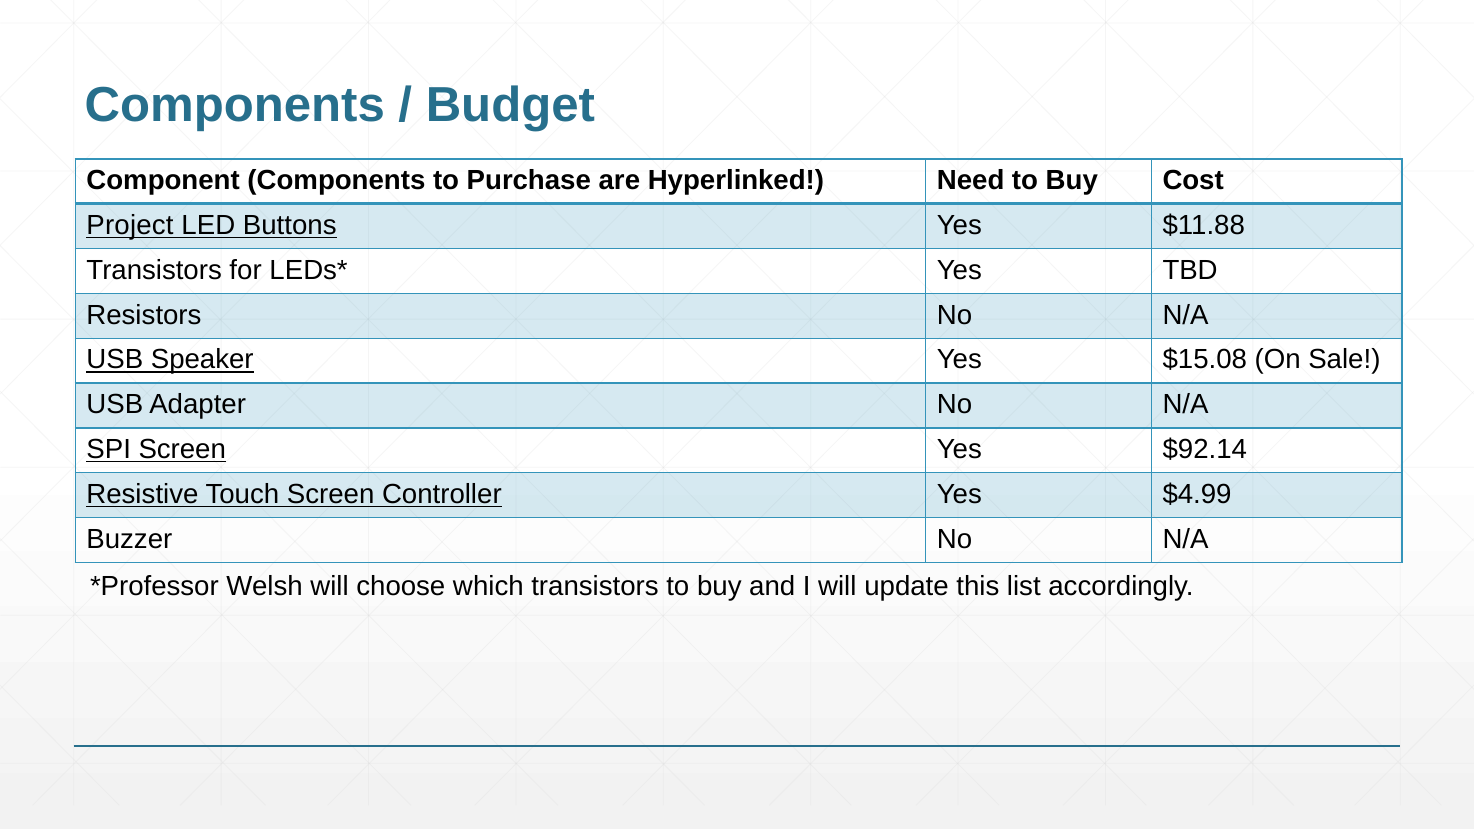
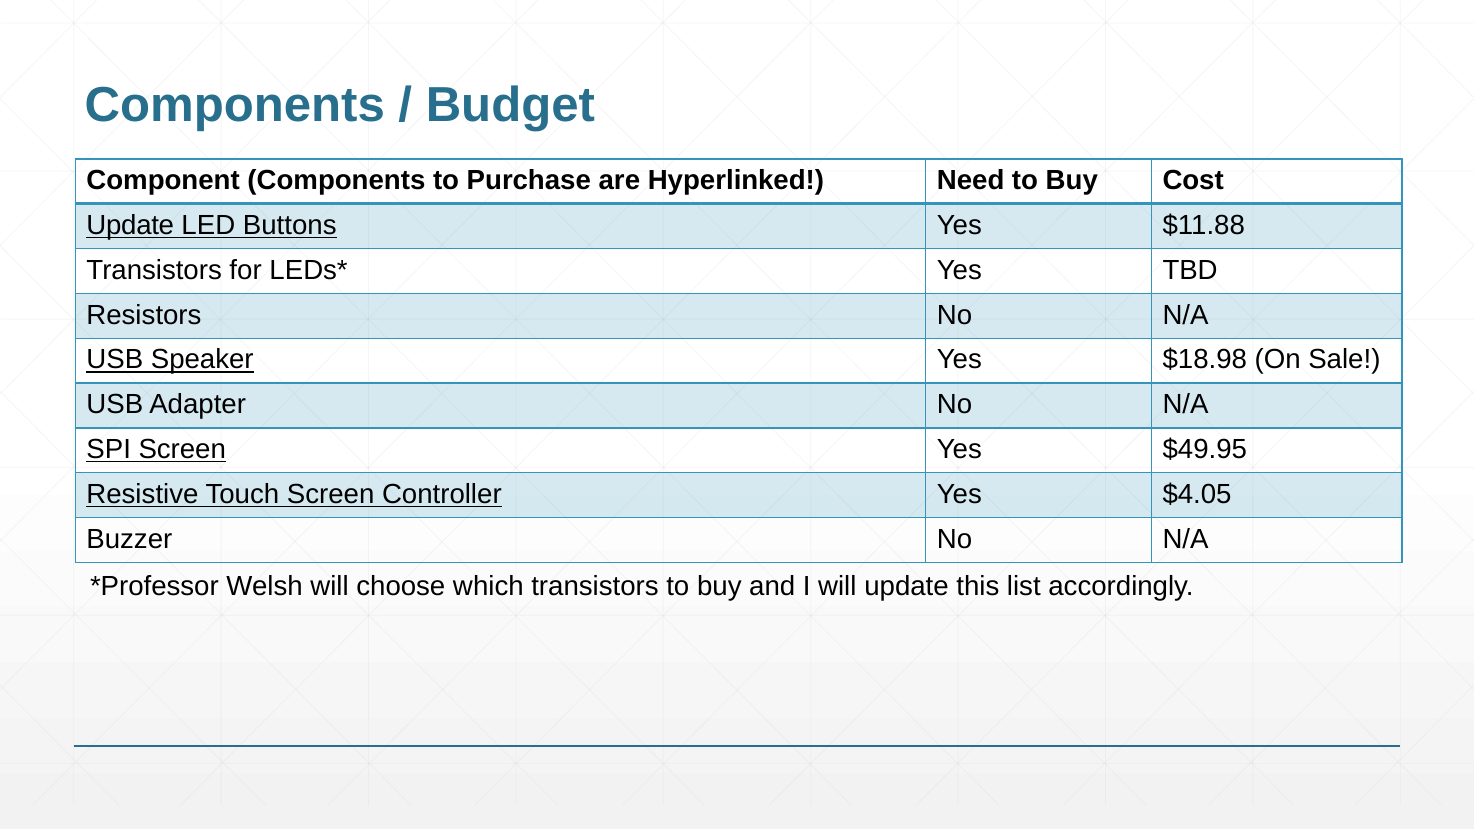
Project: Project -> Update (130, 225)
$15.08: $15.08 -> $18.98 (1205, 360)
$92.14: $92.14 -> $49.95 (1205, 449)
$4.99: $4.99 -> $4.05 (1197, 494)
